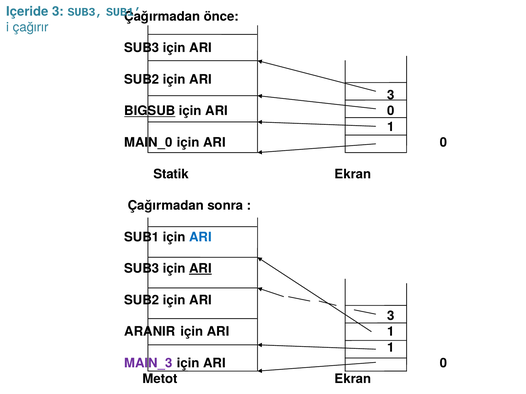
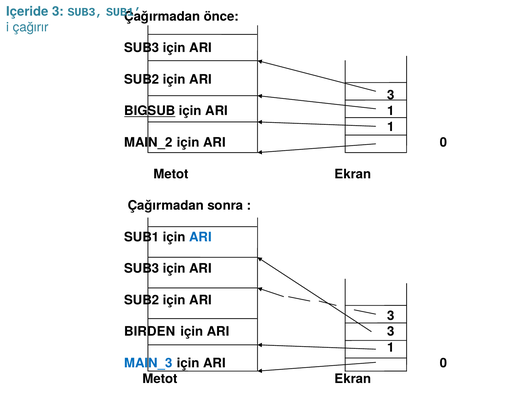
0: 0 -> 1 (391, 111)
MAIN_0: MAIN_0 -> MAIN_2 (148, 143)
Statik: Statik -> Metot (171, 174)
ARI underline: present -> none (200, 269)
ARANIR: ARANIR -> BIRDEN (150, 332)
1: 1 -> 3 (391, 332)
MAIN_3 colour: purple -> blue (148, 364)
